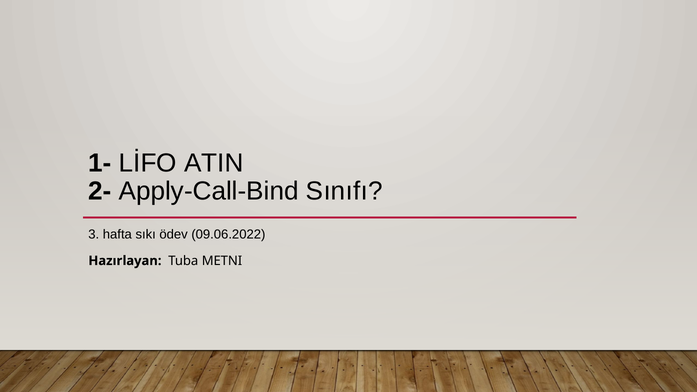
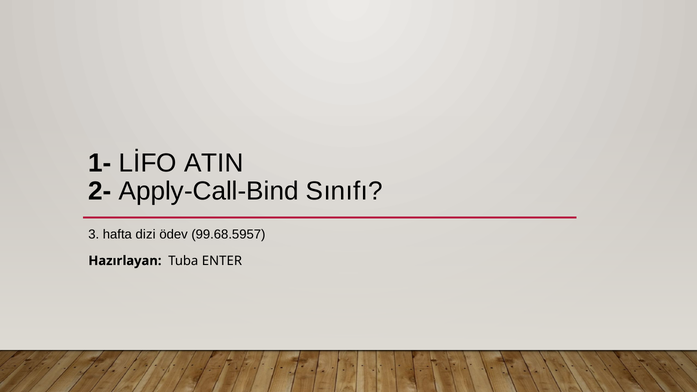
sıkı: sıkı -> dizi (146, 235)
09.06.2022: 09.06.2022 -> 99.68.5957 (228, 235)
METNI: METNI -> ENTER (222, 261)
